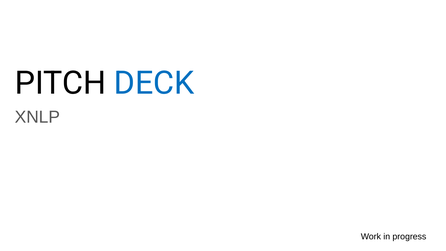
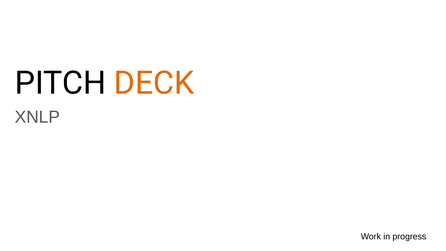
DECK colour: blue -> orange (154, 83)
